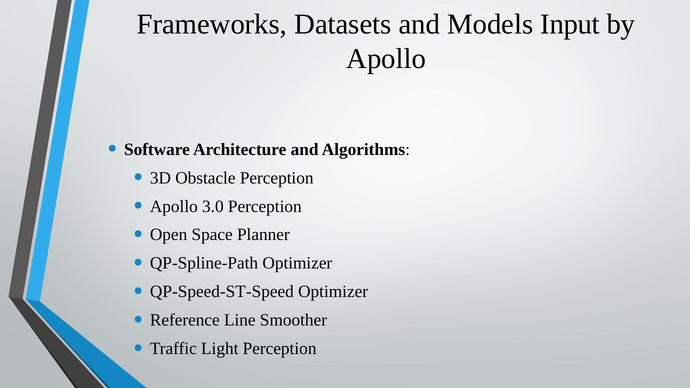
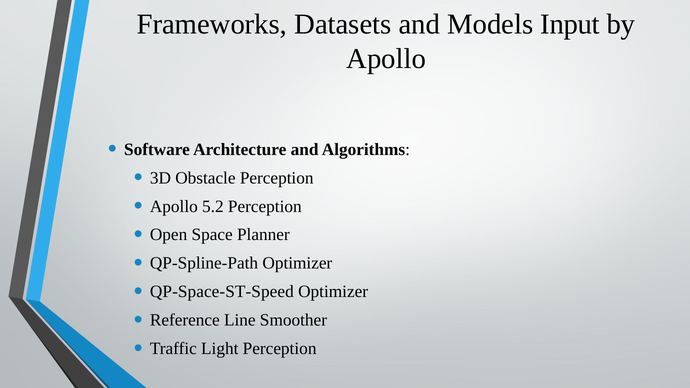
3.0: 3.0 -> 5.2 (213, 206)
QP-Speed-ST-Speed: QP-Speed-ST-Speed -> QP-Space-ST-Speed (222, 292)
